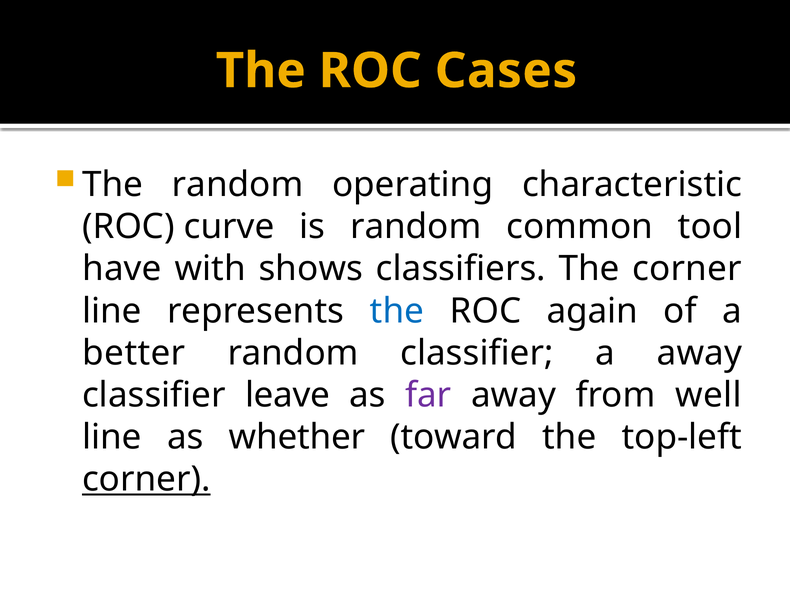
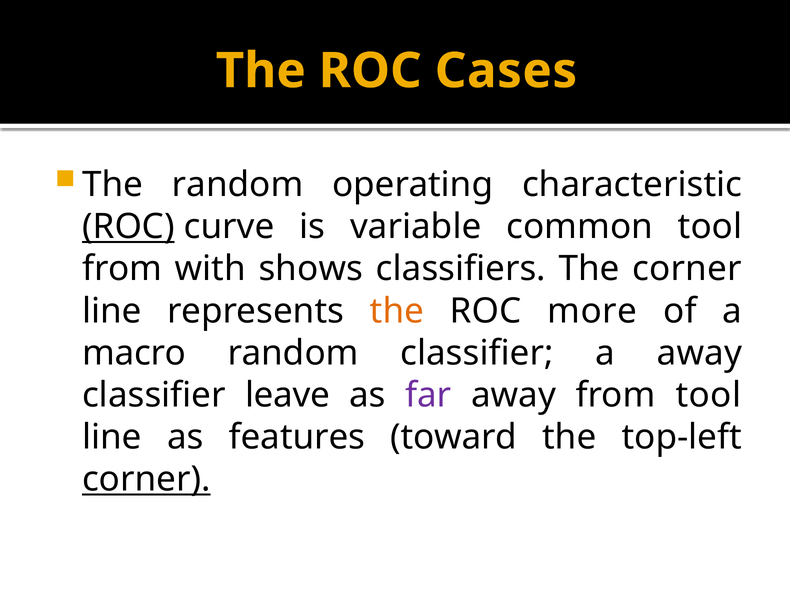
ROC underline: none -> present (128, 227)
is random: random -> variable (416, 227)
have: have -> from (122, 269)
the colour: blue -> orange (397, 311)
again: again -> more (592, 311)
better: better -> macro (134, 353)
from well: well -> tool (709, 396)
whether: whether -> features (297, 438)
